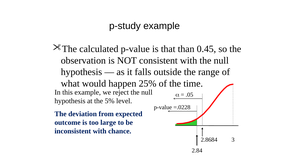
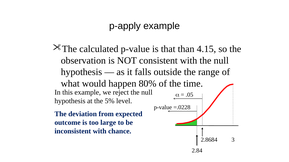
p-study: p-study -> p-apply (125, 26)
0.45: 0.45 -> 4.15 (206, 49)
25%: 25% -> 80% (148, 84)
